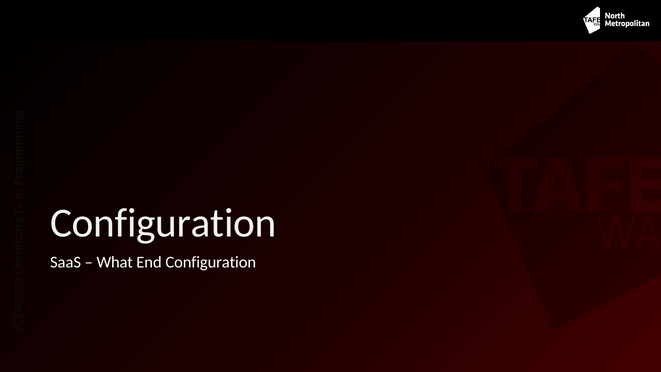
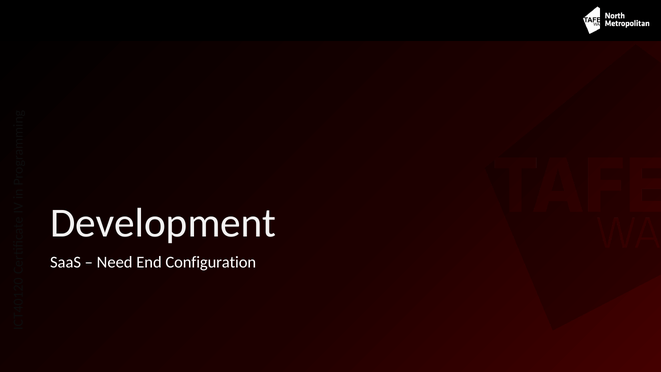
Configuration: Configuration -> Development (163, 223)
What: What -> Need (115, 262)
